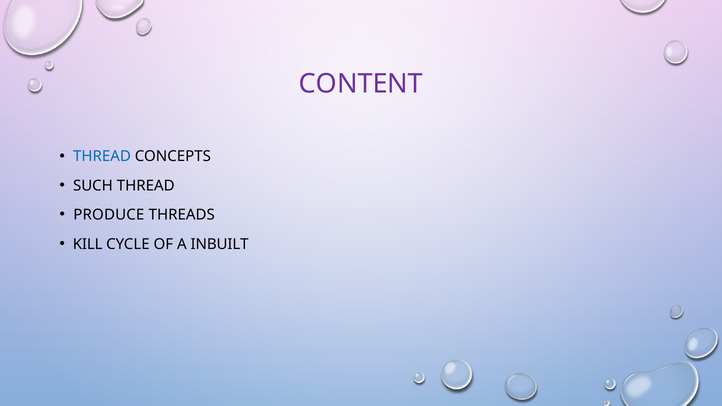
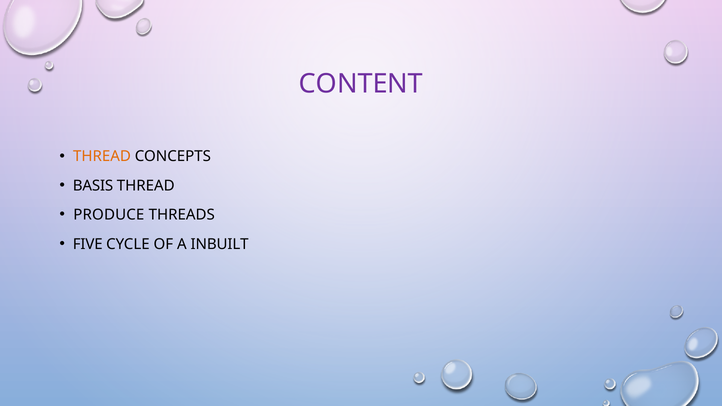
THREAD colour: blue -> orange (102, 157)
SUCH: SUCH -> BASIS (93, 186)
KILL: KILL -> FIVE (88, 244)
